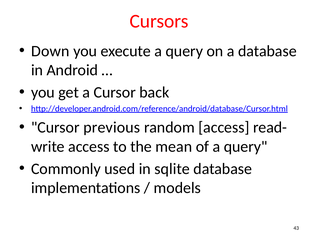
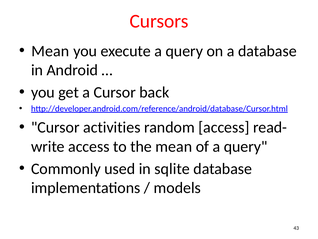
Down: Down -> Mean (50, 51)
previous: previous -> activities (112, 127)
